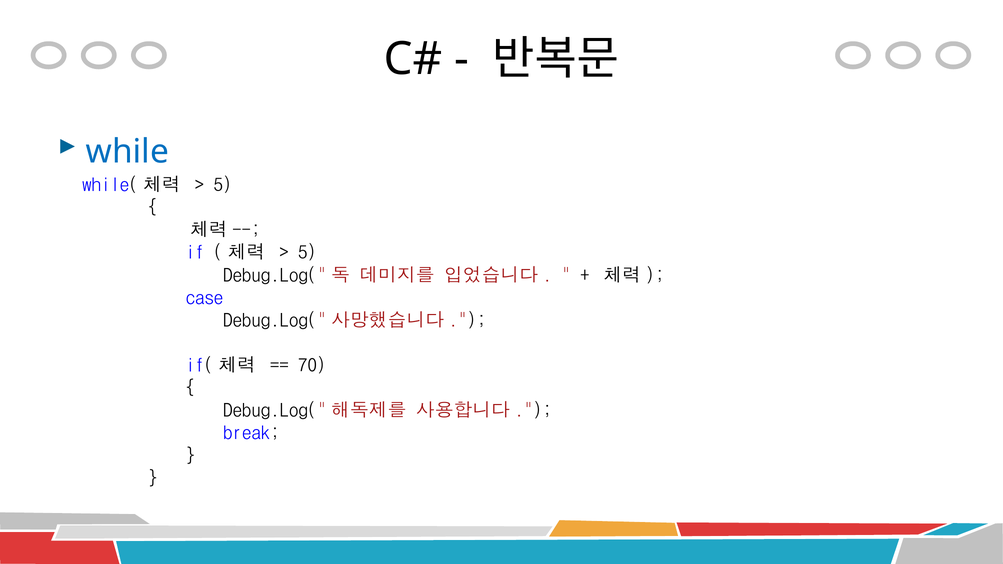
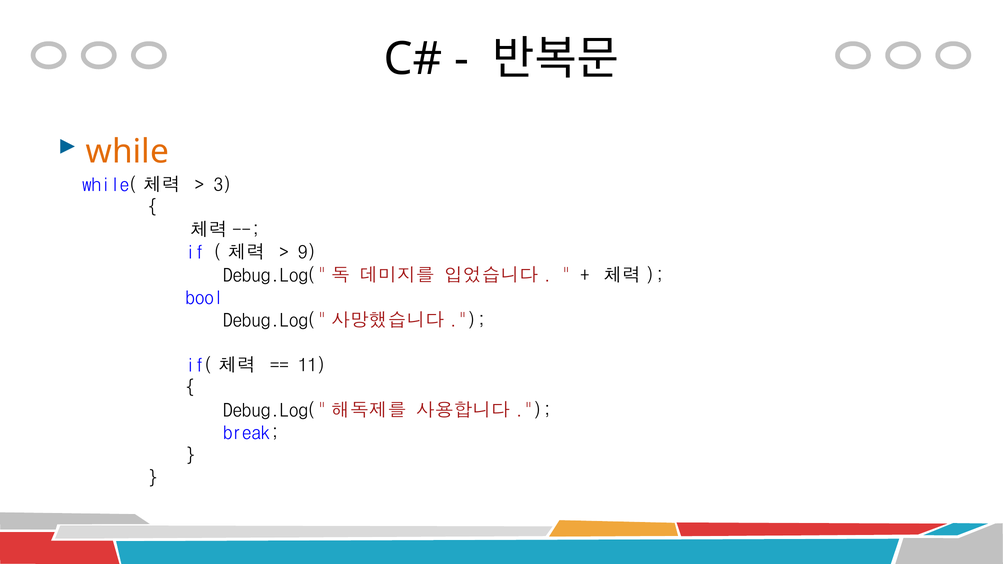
while colour: blue -> orange (127, 152)
5: 5 -> 3 (223, 185)
5: 5 -> 9 (307, 253)
case: case -> bool (204, 298)
70: 70 -> 11 (312, 366)
